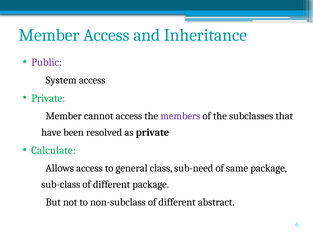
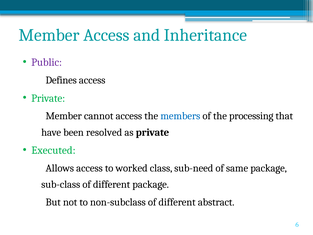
System: System -> Defines (61, 80)
members colour: purple -> blue (180, 116)
subclasses: subclasses -> processing (251, 116)
Calculate: Calculate -> Executed (53, 150)
general: general -> worked (132, 168)
